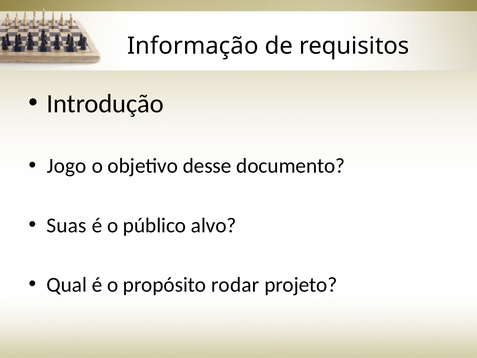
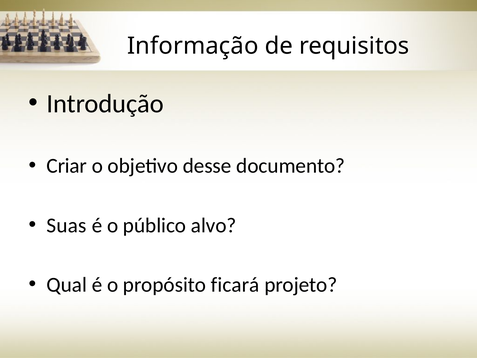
Jogo: Jogo -> Criar (67, 166)
rodar: rodar -> ficará (235, 285)
